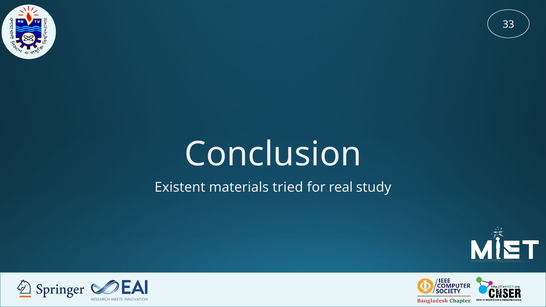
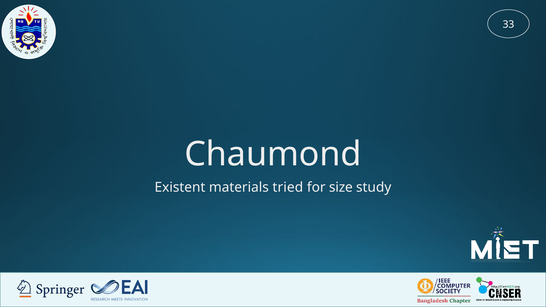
Conclusion: Conclusion -> Chaumond (273, 154)
real: real -> size (341, 187)
